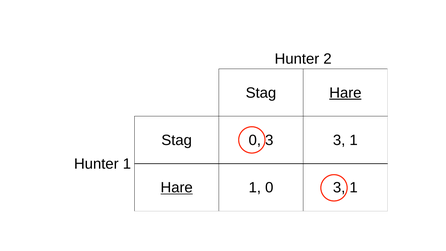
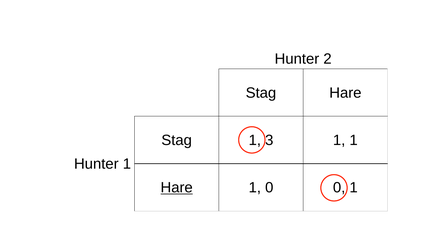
Hare underline: present -> none (345, 93)
Stag 0: 0 -> 1 (255, 140)
3 3: 3 -> 1 (339, 140)
1 0 3: 3 -> 0 (339, 188)
